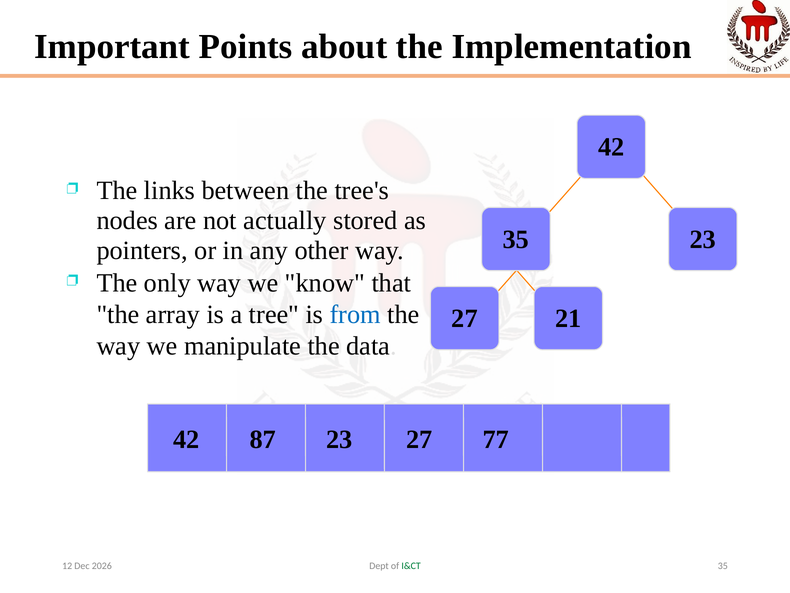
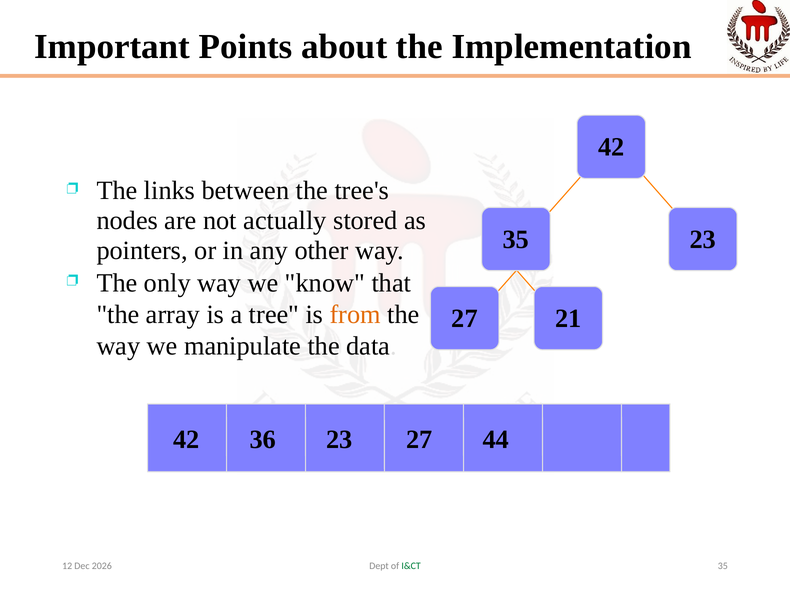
from colour: blue -> orange (355, 314)
87: 87 -> 36 (263, 439)
77: 77 -> 44 (496, 439)
